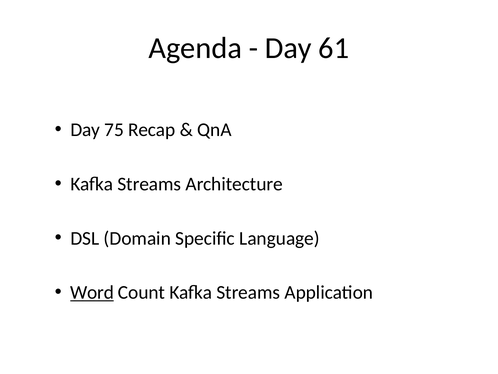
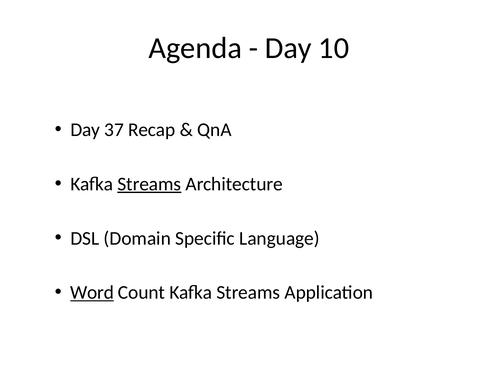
61: 61 -> 10 (334, 48)
75: 75 -> 37 (114, 130)
Streams underline: none -> present (149, 184)
